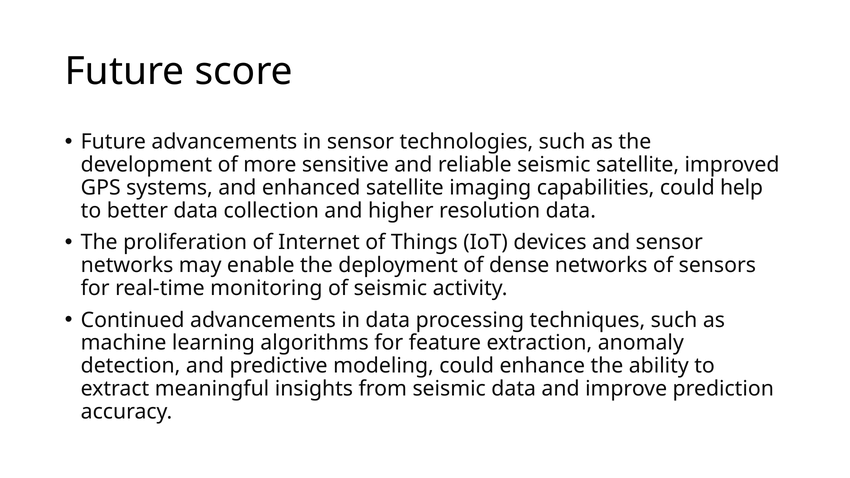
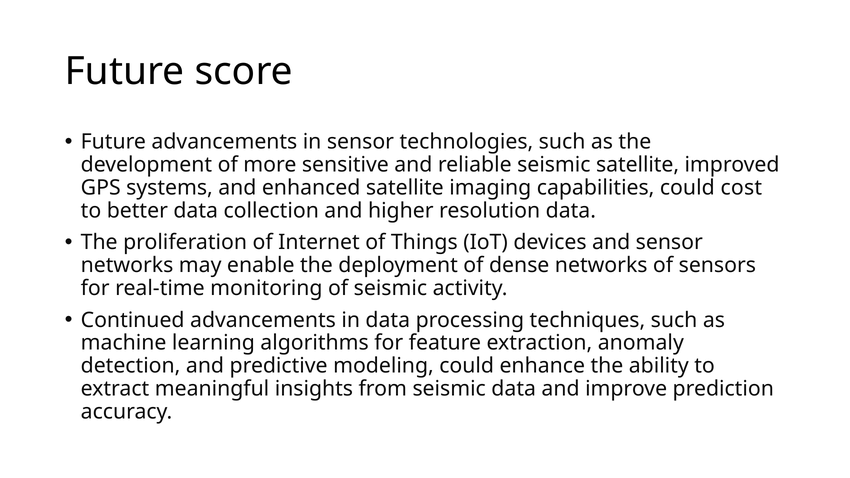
help: help -> cost (741, 188)
